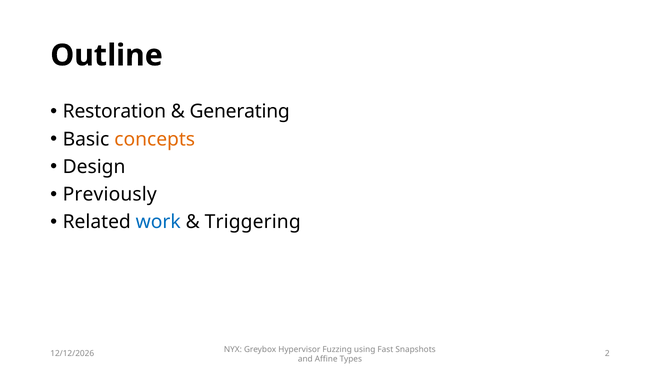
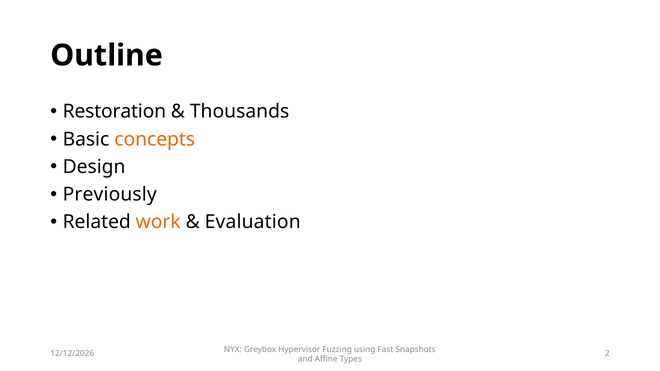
Generating: Generating -> Thousands (240, 112)
work colour: blue -> orange (158, 222)
Triggering: Triggering -> Evaluation (253, 222)
